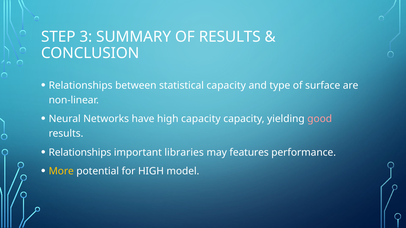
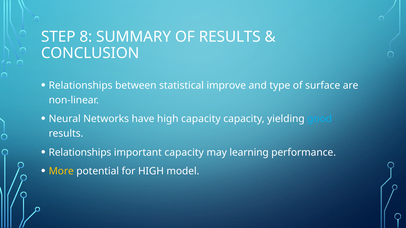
3: 3 -> 8 (86, 37)
statistical capacity: capacity -> improve (226, 86)
good colour: pink -> light blue (320, 119)
important libraries: libraries -> capacity (184, 153)
features: features -> learning (249, 153)
